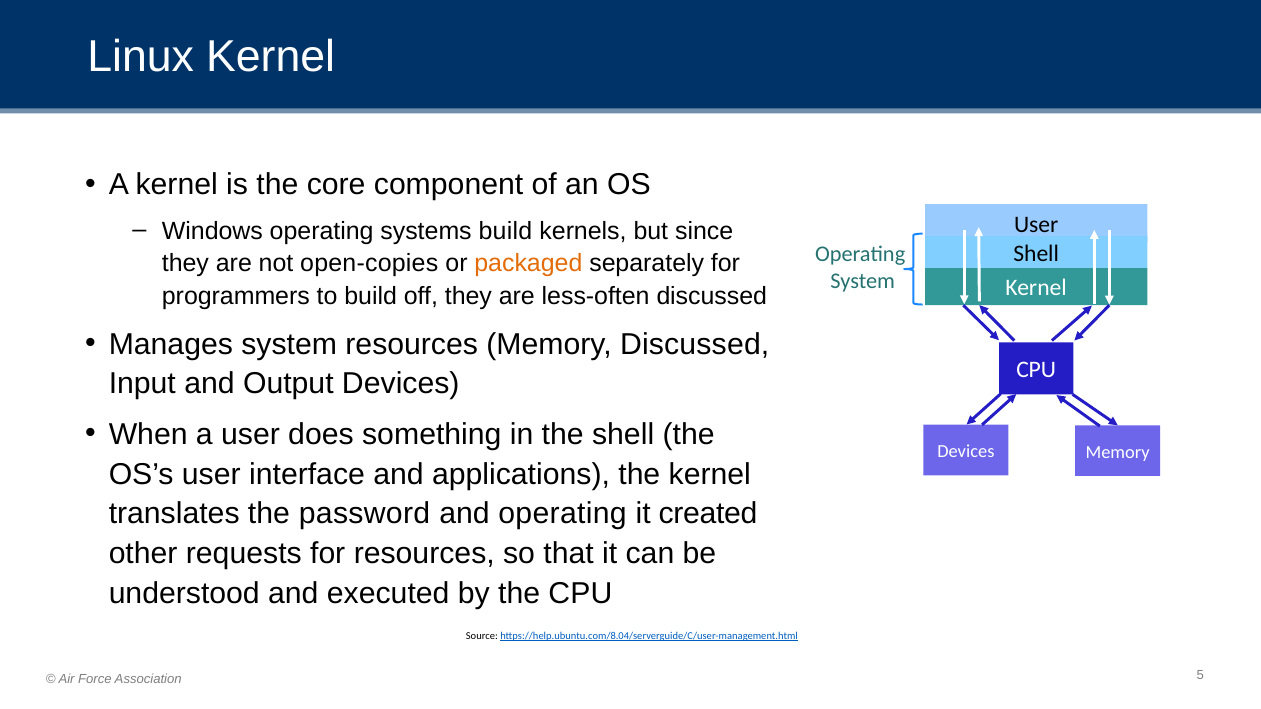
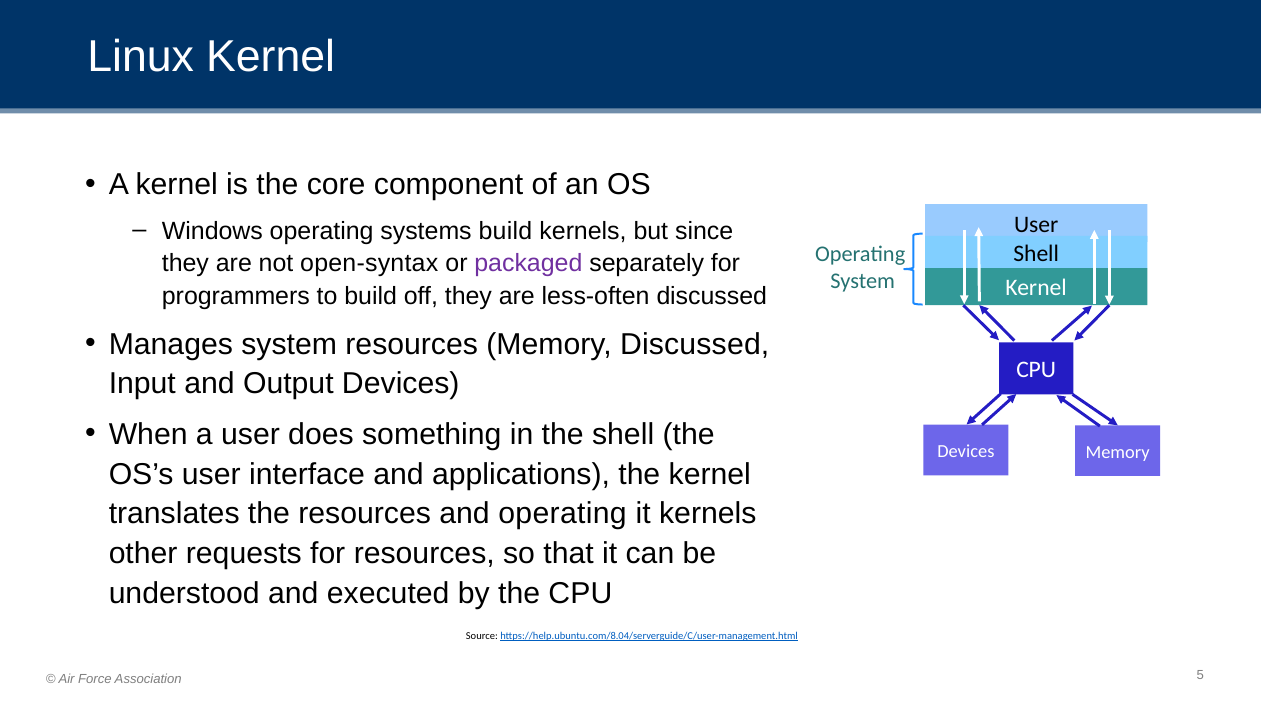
open-copies: open-copies -> open-syntax (369, 264)
packaged colour: orange -> purple (528, 264)
the password: password -> resources (365, 514)
it created: created -> kernels (708, 514)
